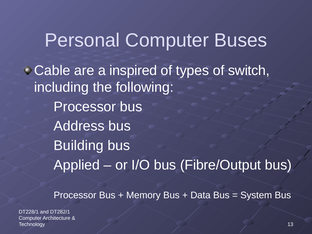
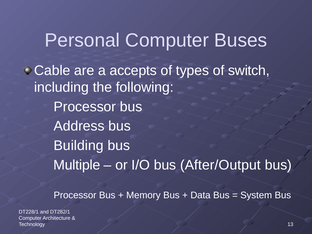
inspired: inspired -> accepts (133, 71)
Applied: Applied -> Multiple (77, 165)
Fibre/Output: Fibre/Output -> After/Output (220, 165)
